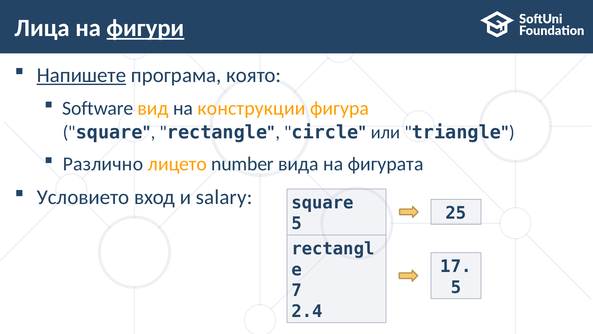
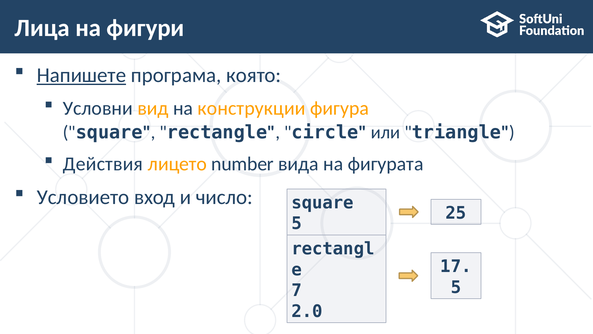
фигури underline: present -> none (145, 28)
Software: Software -> Условни (98, 108)
Различно: Различно -> Действия (103, 164)
salary: salary -> число (224, 197)
2.4: 2.4 -> 2.0 (307, 311)
